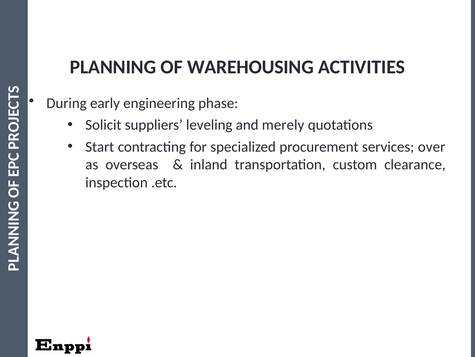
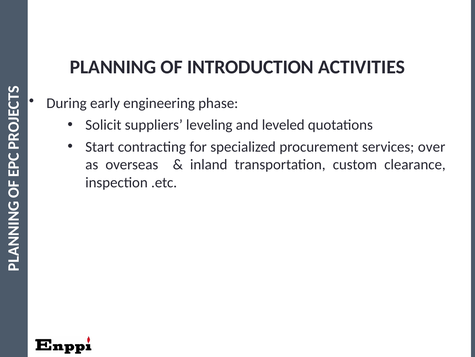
WAREHOUSING: WAREHOUSING -> INTRODUCTION (250, 67)
merely: merely -> leveled (283, 125)
